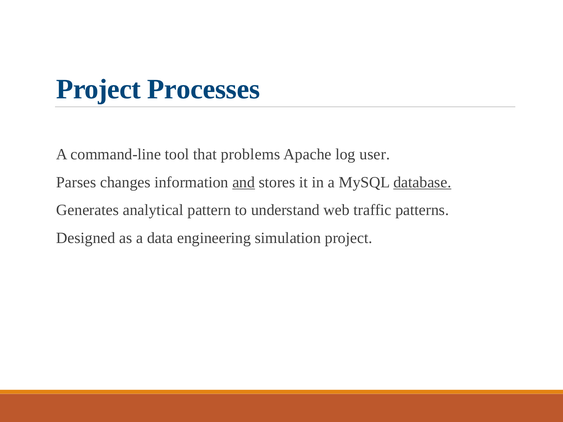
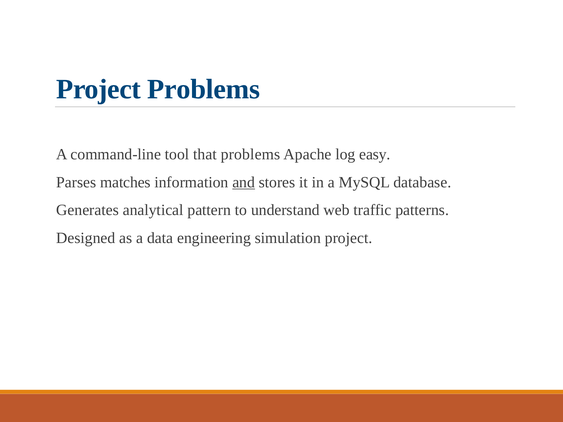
Project Processes: Processes -> Problems (204, 89)
user: user -> easy (375, 155)
changes: changes -> matches (125, 182)
database underline: present -> none (422, 182)
